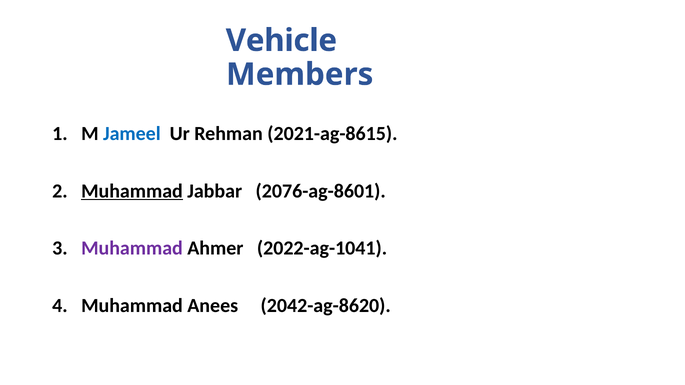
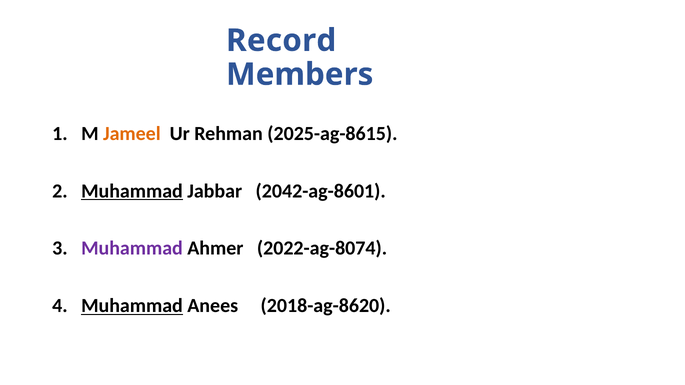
Vehicle: Vehicle -> Record (281, 41)
Jameel colour: blue -> orange (132, 134)
2021-ag-8615: 2021-ag-8615 -> 2025-ag-8615 (332, 134)
2076-ag-8601: 2076-ag-8601 -> 2042-ag-8601 (321, 191)
2022-ag-1041: 2022-ag-1041 -> 2022-ag-8074 (322, 249)
Muhammad underline: none -> present (132, 306)
2042-ag-8620: 2042-ag-8620 -> 2018-ag-8620 (326, 306)
